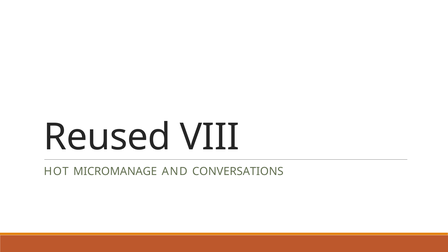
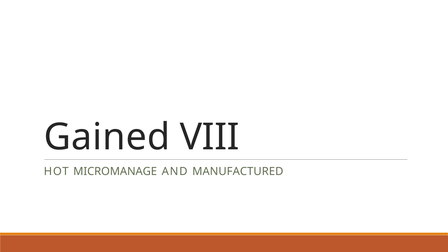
Reused: Reused -> Gained (107, 137)
CONVERSATIONS: CONVERSATIONS -> MANUFACTURED (238, 171)
